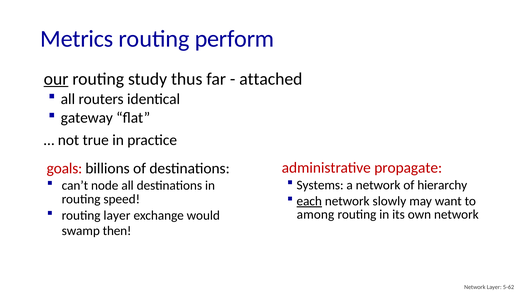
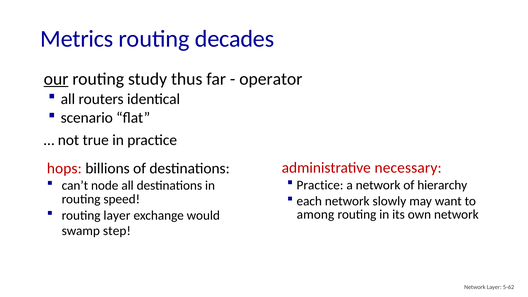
perform: perform -> decades (235, 39)
attached: attached -> operator (271, 79)
gateway: gateway -> scenario (87, 118)
propagate: propagate -> necessary (408, 168)
goals: goals -> hops (64, 168)
Systems: Systems -> Practice (320, 185)
each underline: present -> none (309, 201)
then: then -> step (117, 231)
